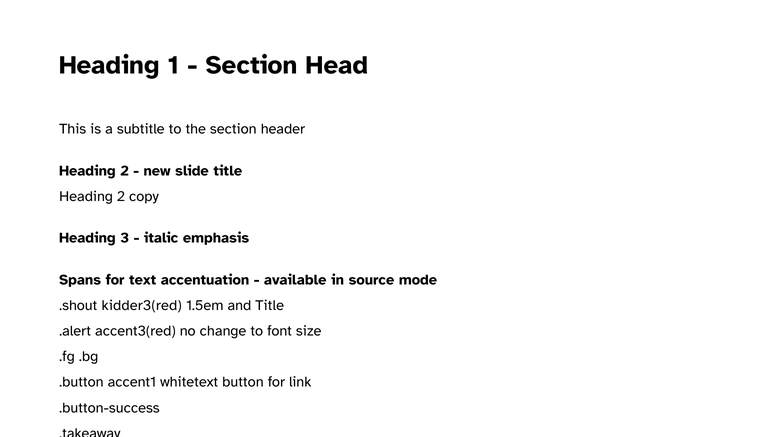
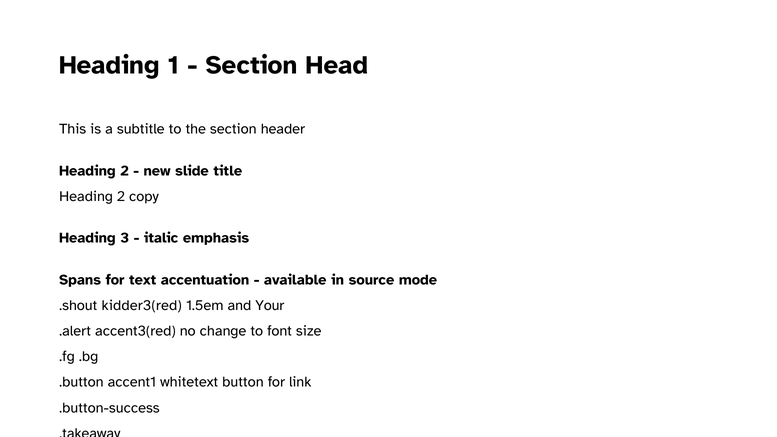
and Title: Title -> Your (270, 305)
